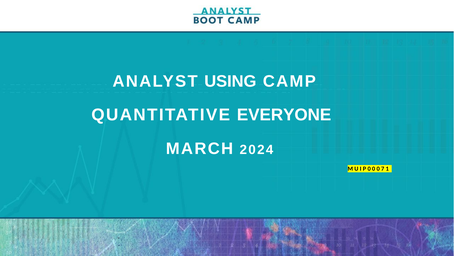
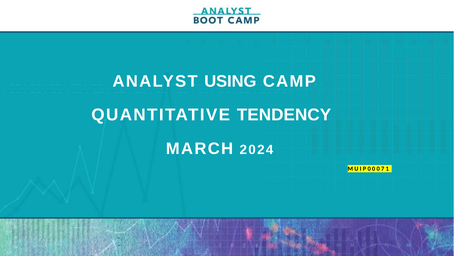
EVERYONE: EVERYONE -> TENDENCY (284, 115)
